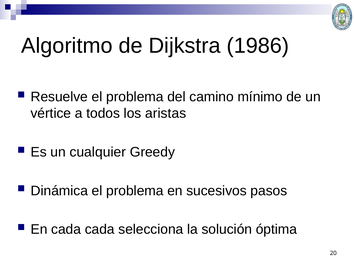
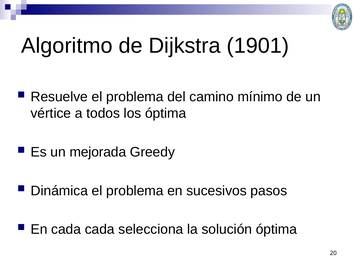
1986: 1986 -> 1901 (258, 46)
los aristas: aristas -> óptima (166, 113)
cualquier: cualquier -> mejorada (98, 152)
